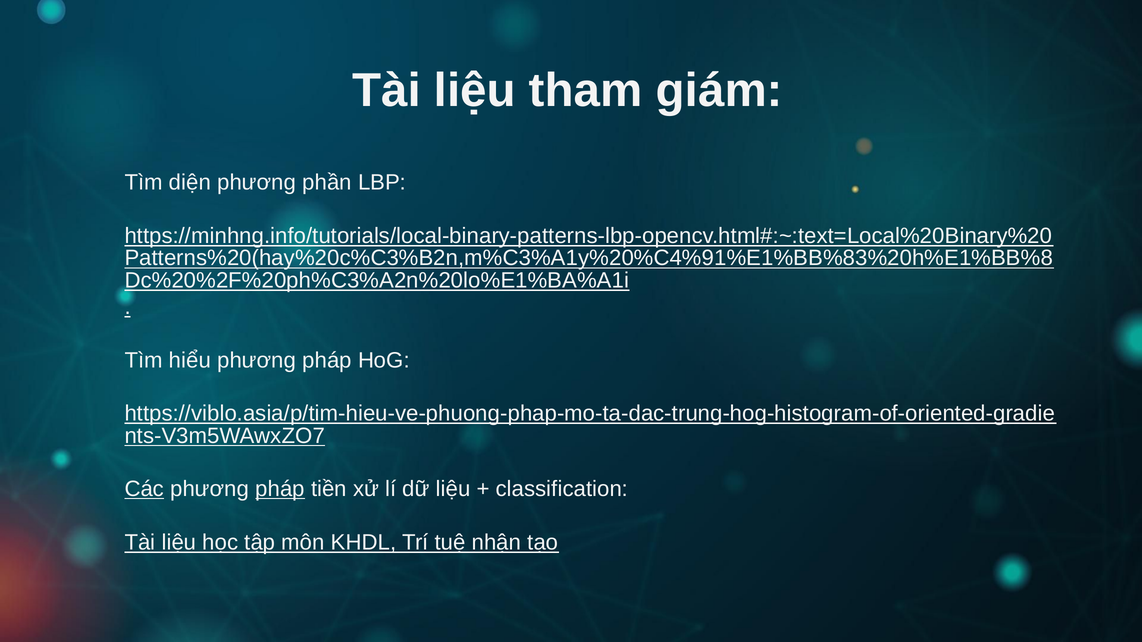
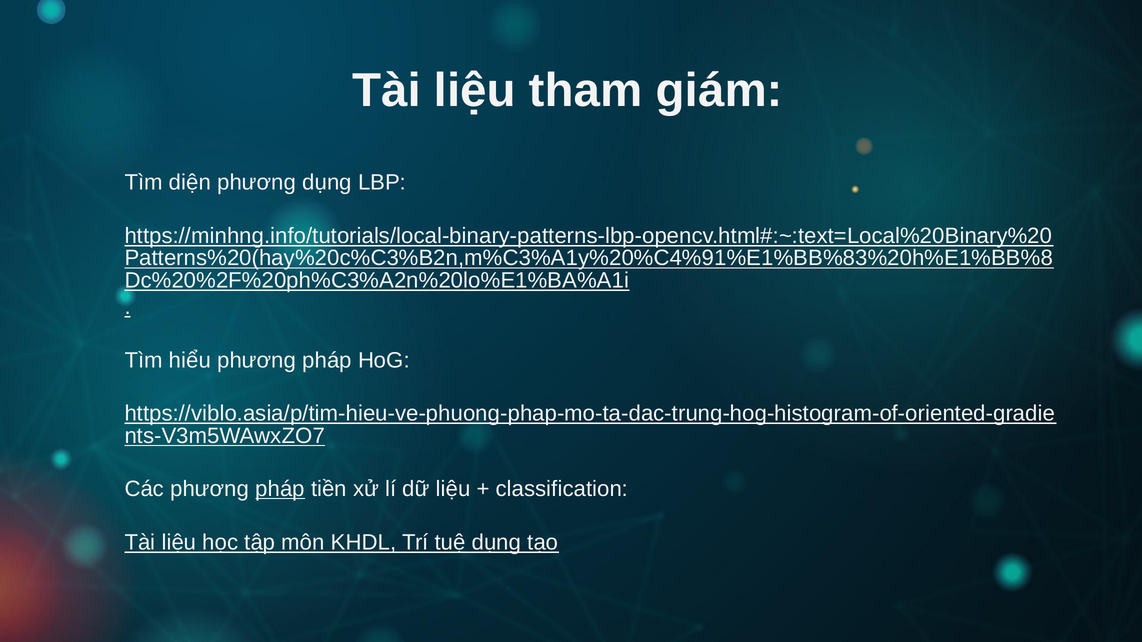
phương phần: phần -> dụng (327, 183)
Các underline: present -> none (144, 489)
tuệ nhận: nhận -> dụng (496, 543)
